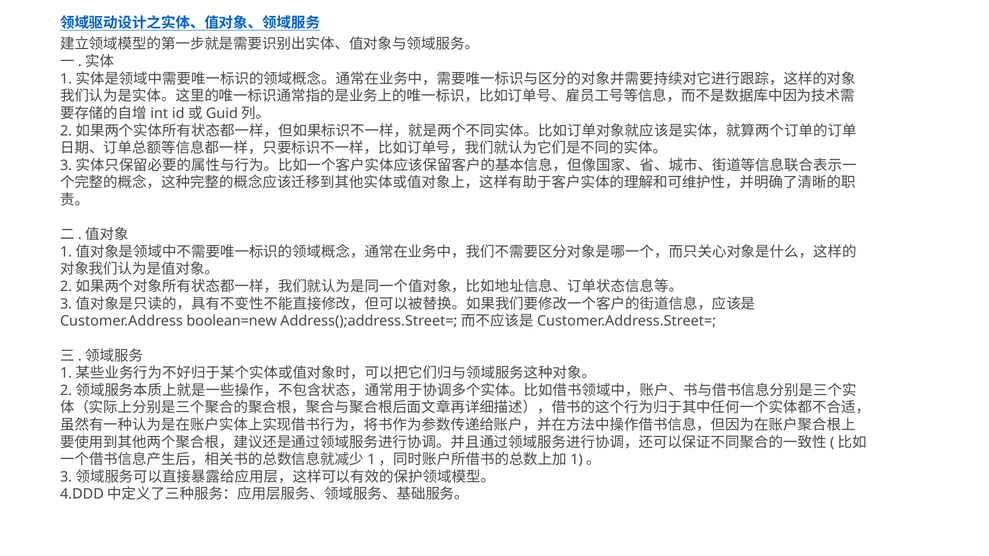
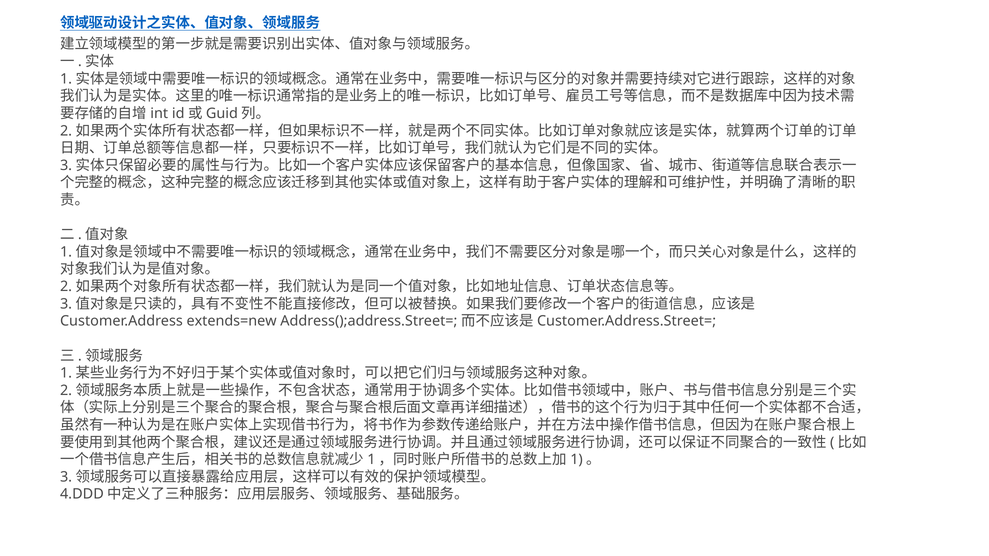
boolean=new: boolean=new -> extends=new (232, 321)
